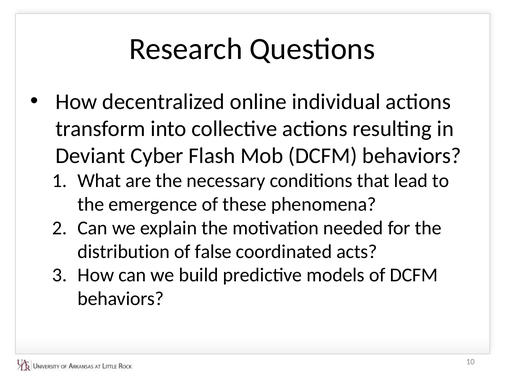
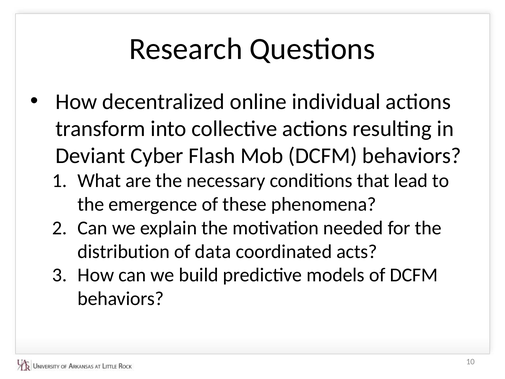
false: false -> data (213, 251)
